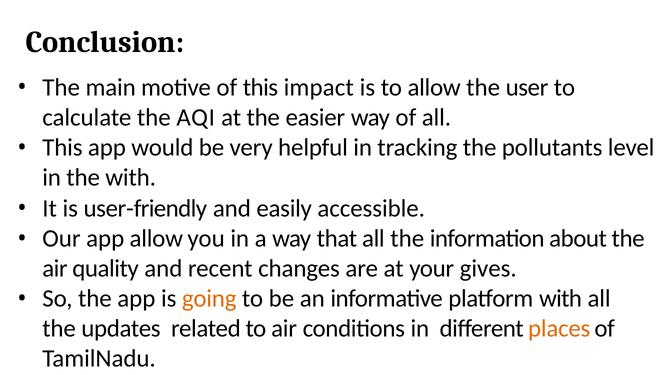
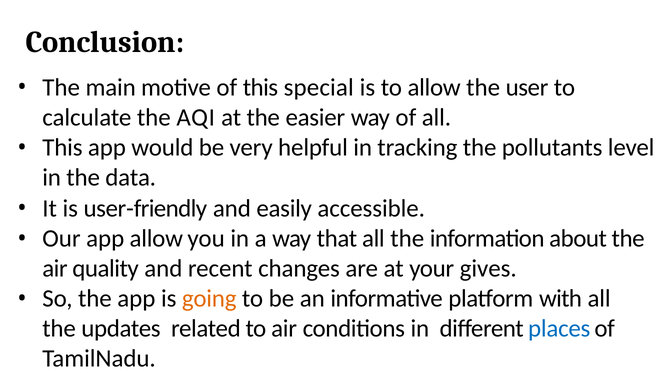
impact: impact -> special (319, 87)
the with: with -> data (131, 178)
places colour: orange -> blue (559, 328)
